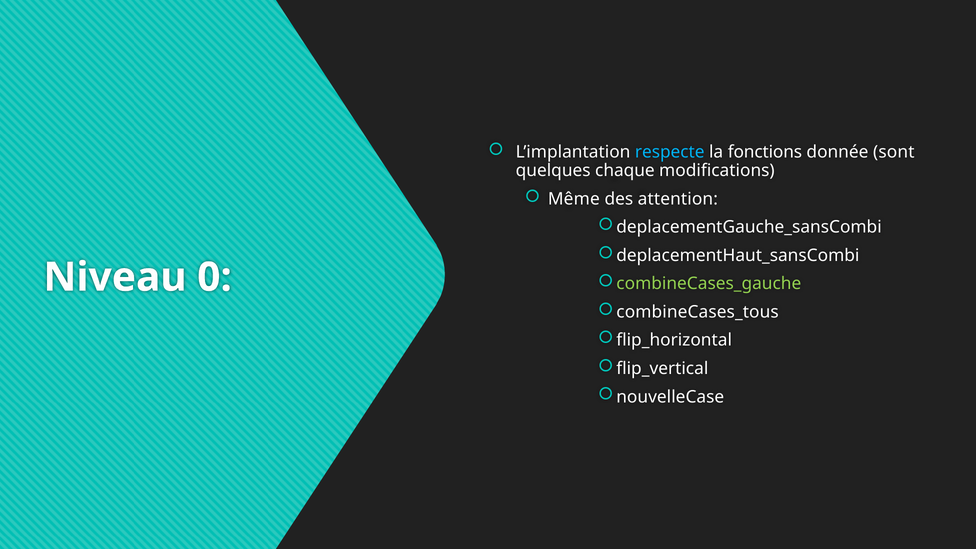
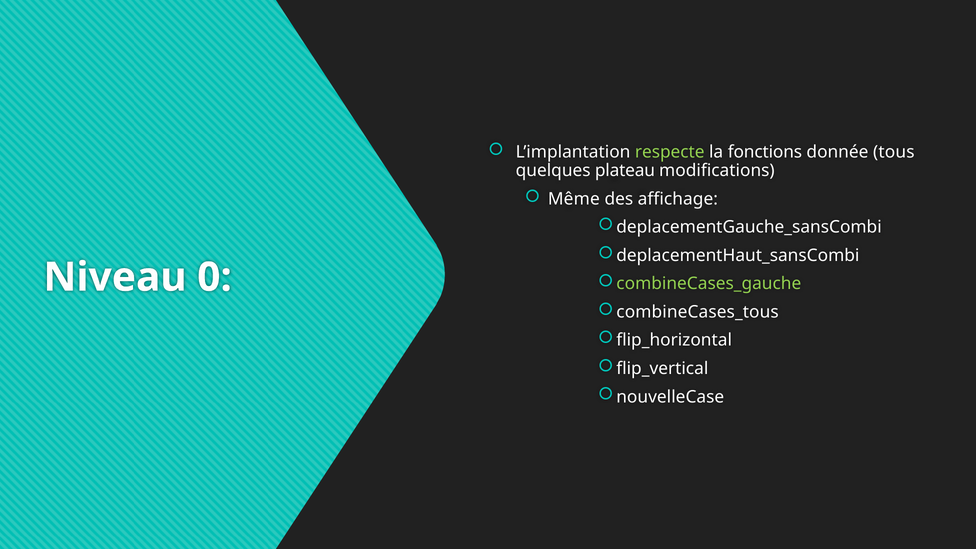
respecte colour: light blue -> light green (670, 152)
sont: sont -> tous (894, 152)
chaque: chaque -> plateau (625, 171)
attention: attention -> affichage (678, 199)
